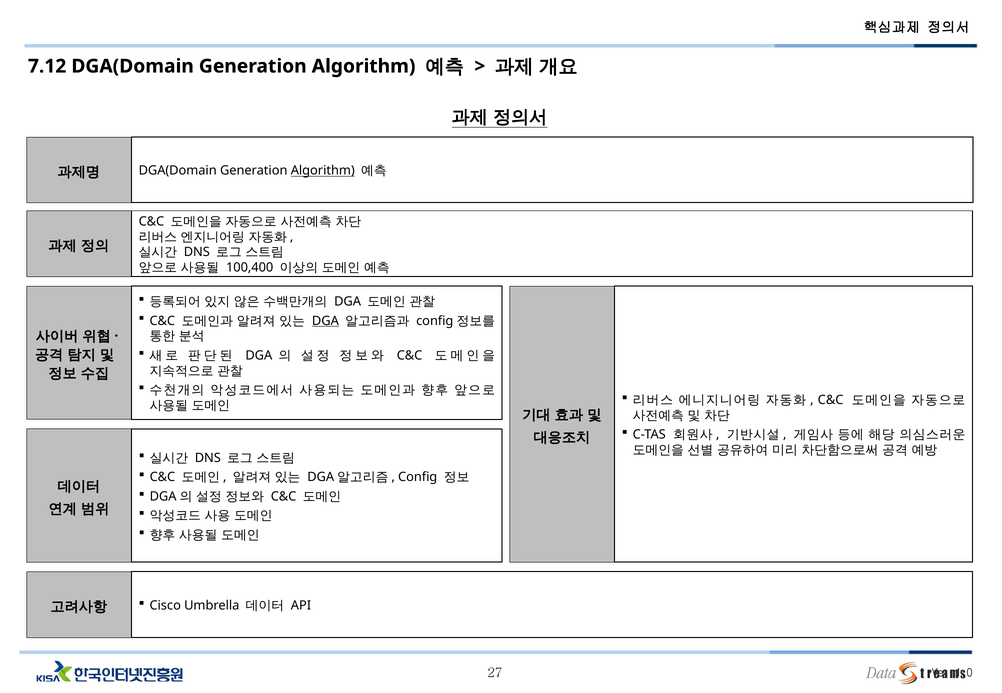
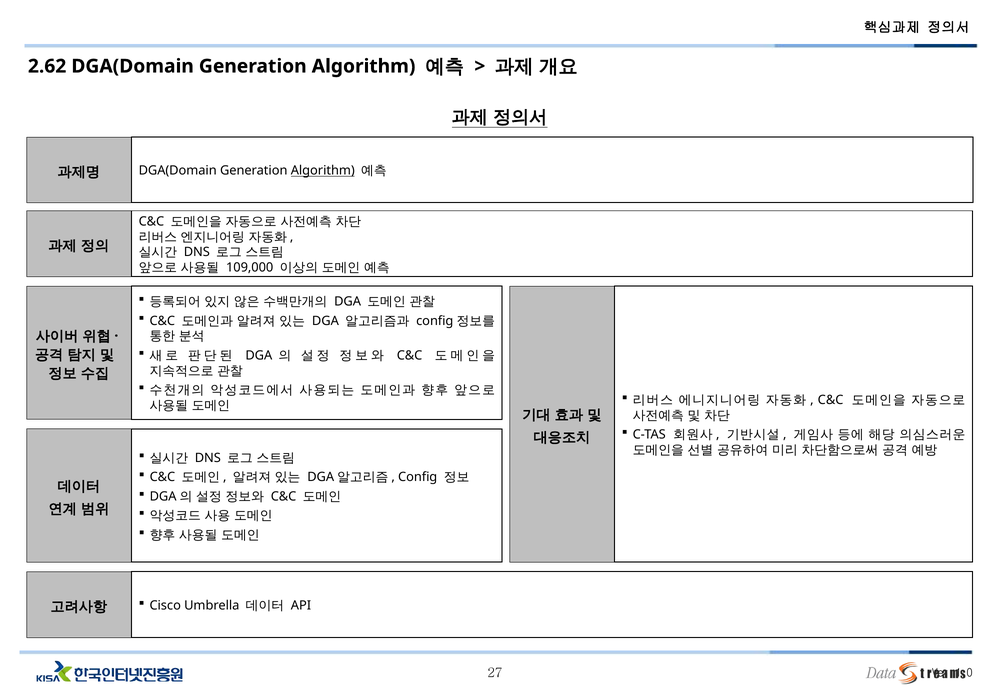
7.12: 7.12 -> 2.62 (47, 66)
100,400: 100,400 -> 109,000 (250, 268)
DGA underline: present -> none (325, 321)
